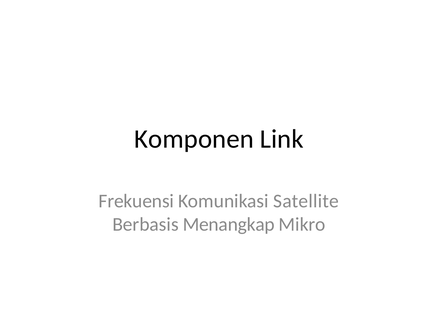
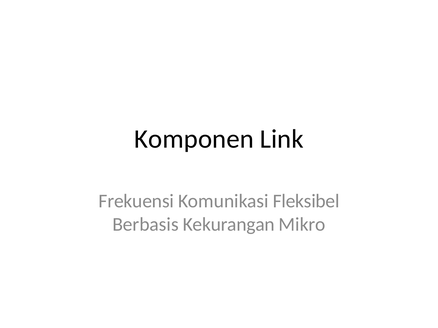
Satellite: Satellite -> Fleksibel (306, 201)
Menangkap: Menangkap -> Kekurangan (229, 225)
